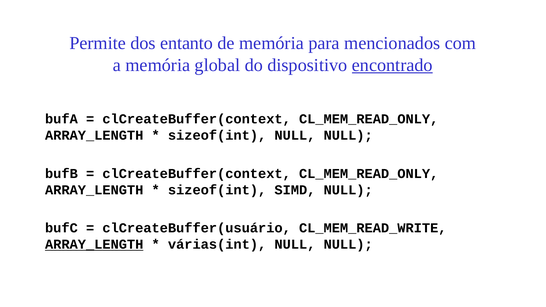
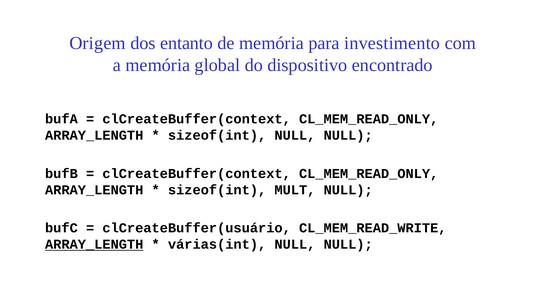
Permite: Permite -> Origem (98, 43)
mencionados: mencionados -> investimento (392, 43)
encontrado underline: present -> none (392, 65)
SIMD: SIMD -> MULT (295, 190)
